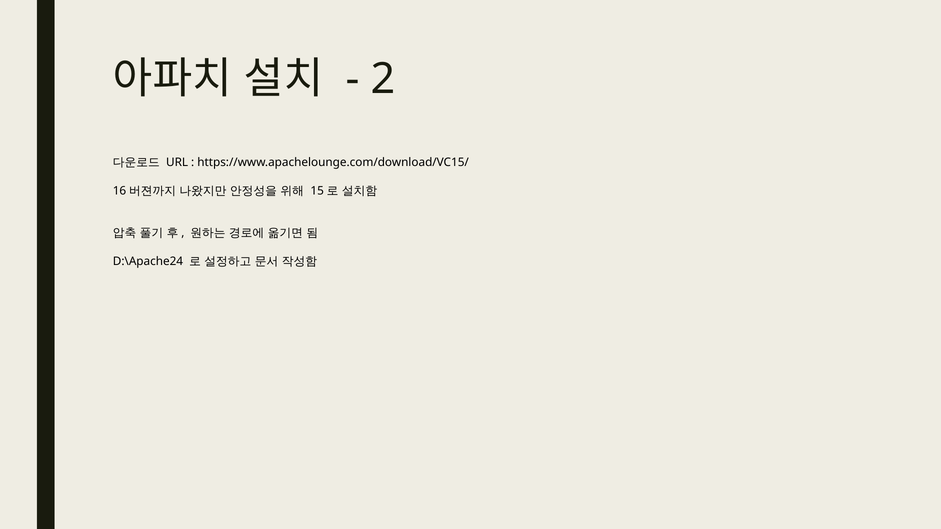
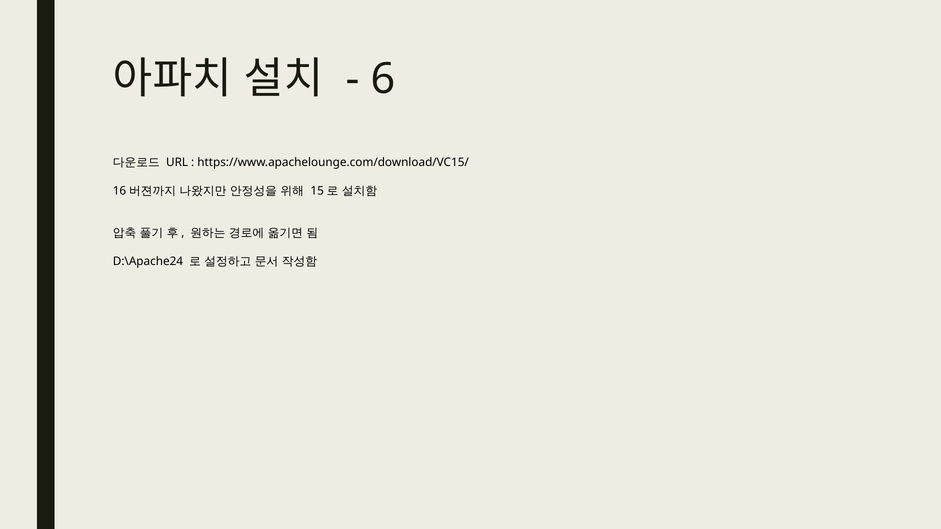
2: 2 -> 6 (383, 79)
